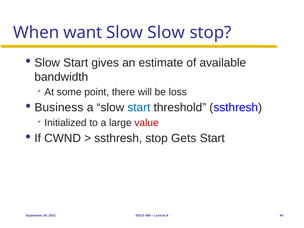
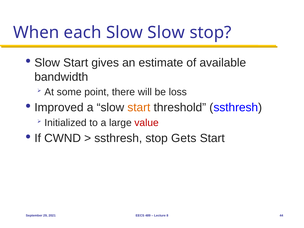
want: want -> each (83, 33)
Business: Business -> Improved (59, 108)
start colour: blue -> orange (139, 108)
